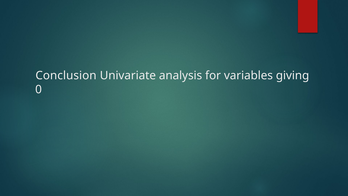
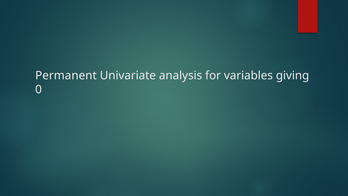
Conclusion: Conclusion -> Permanent (66, 76)
